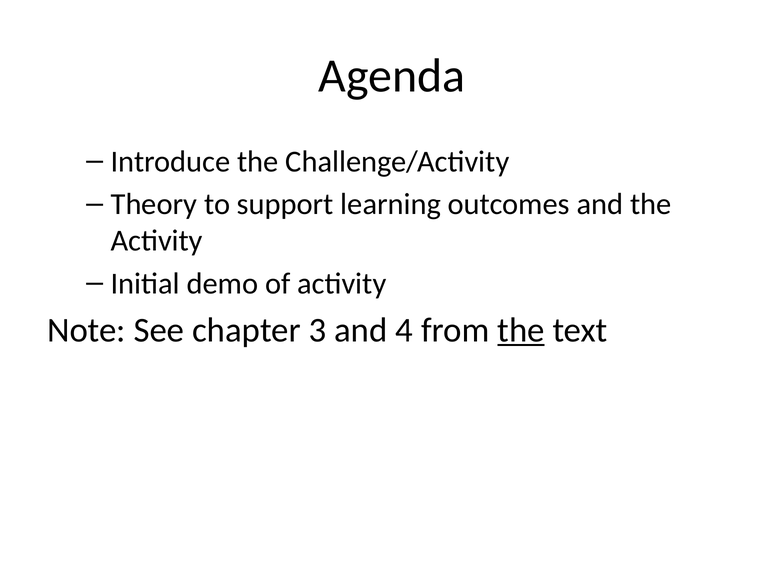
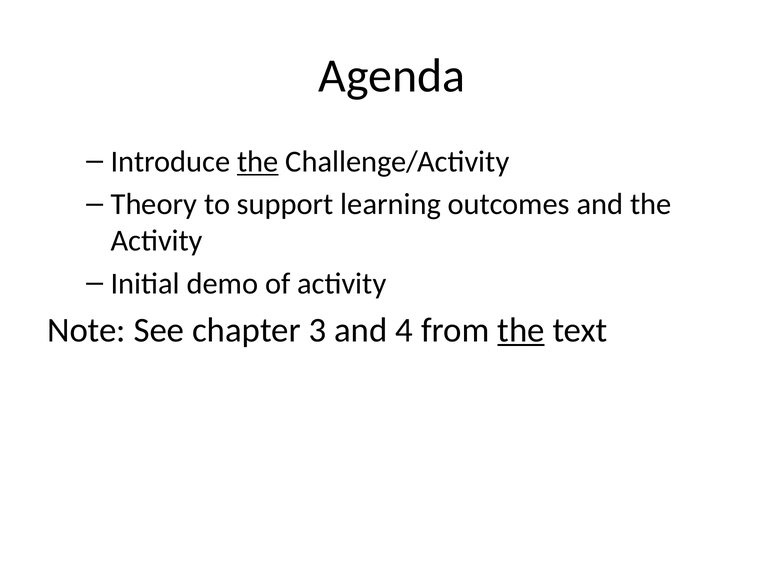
the underline: none -> present (258, 162)
